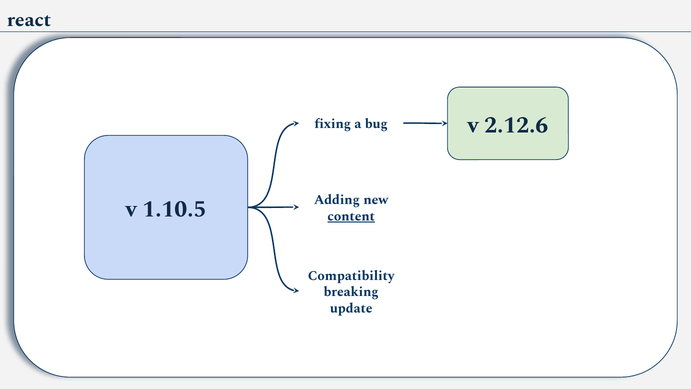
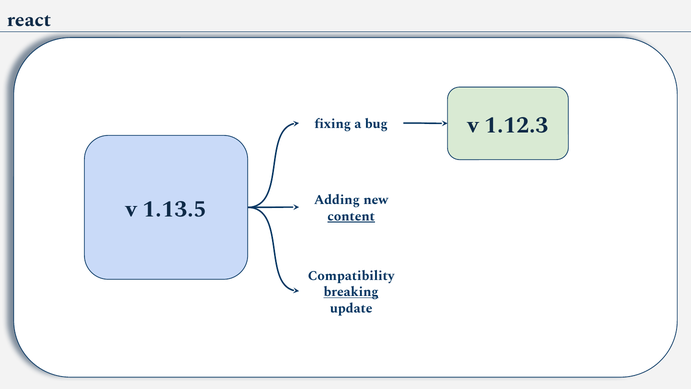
2.12.6: 2.12.6 -> 1.12.3 (516, 125)
1.10.5: 1.10.5 -> 1.13.5 (174, 209)
breaking underline: none -> present (351, 292)
